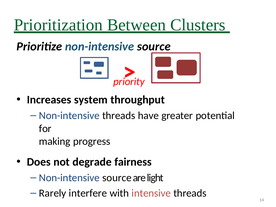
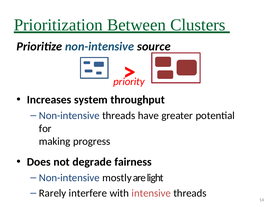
source: source -> mostly (117, 178)
